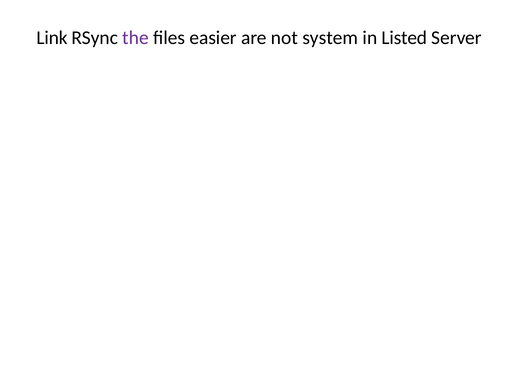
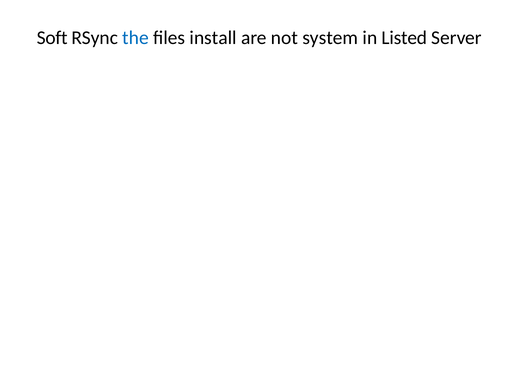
Link: Link -> Soft (52, 38)
the colour: purple -> blue (136, 38)
easier: easier -> install (213, 38)
